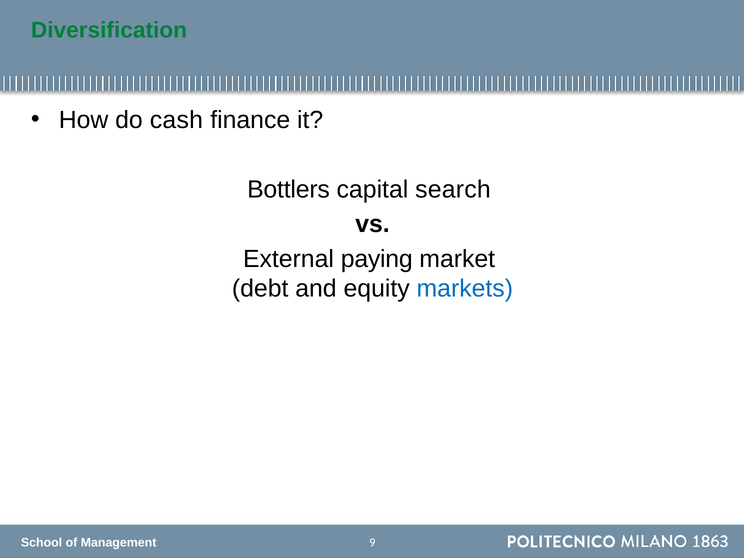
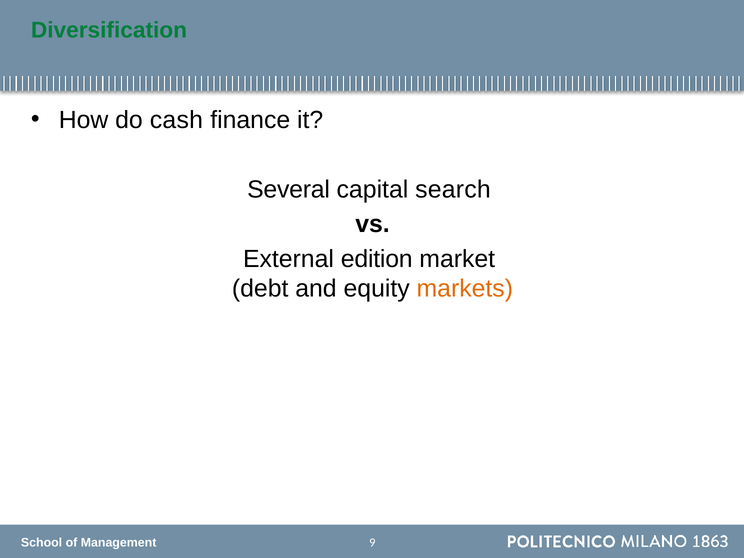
Bottlers: Bottlers -> Several (289, 190)
paying: paying -> edition (377, 259)
markets colour: blue -> orange (465, 289)
